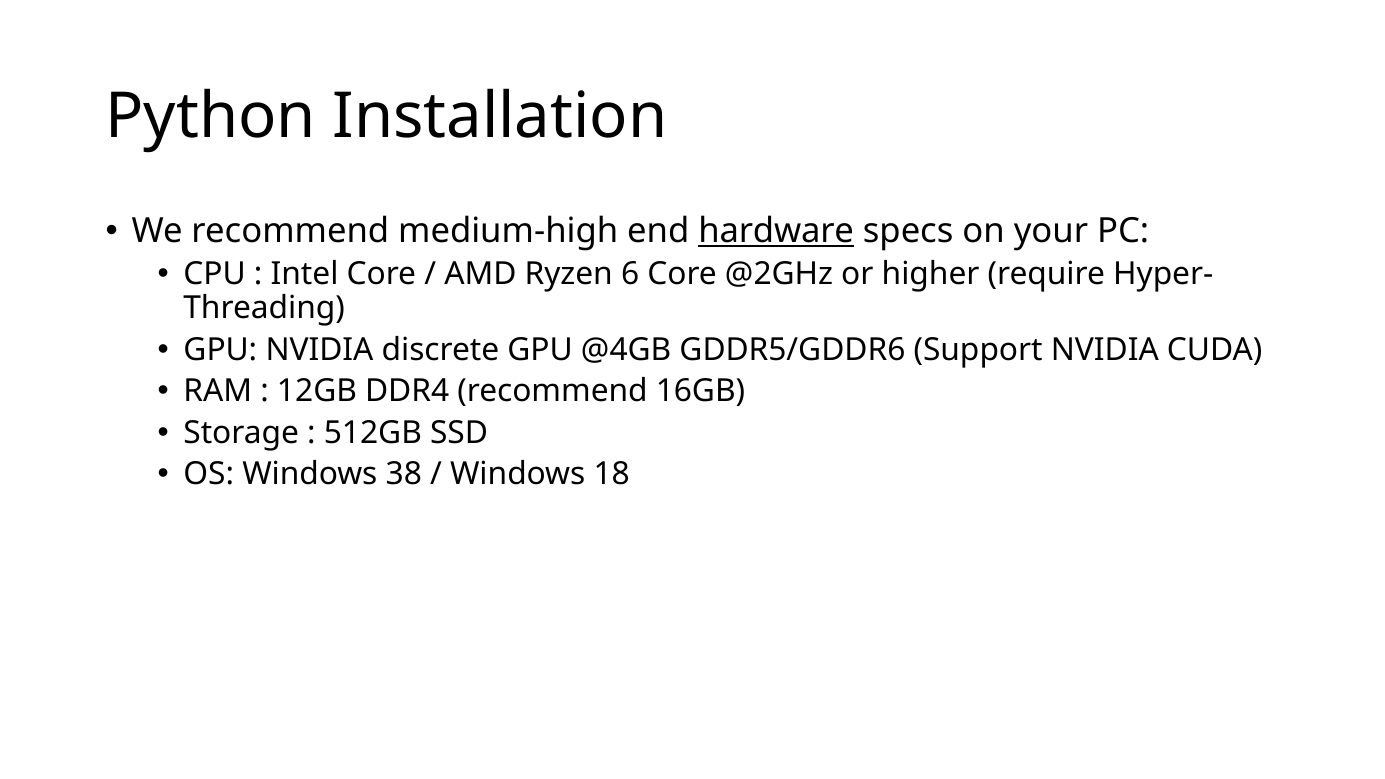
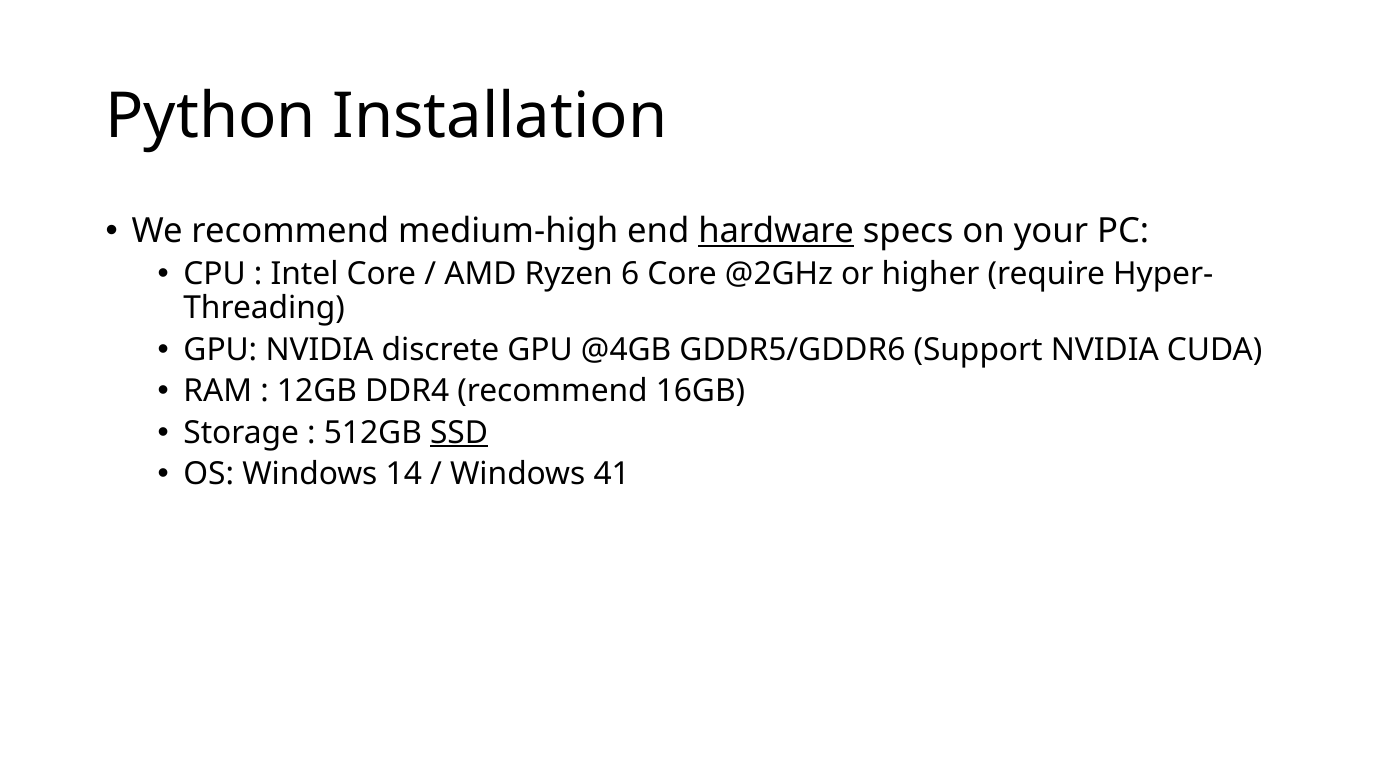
SSD underline: none -> present (459, 433)
38: 38 -> 14 (404, 474)
18: 18 -> 41 (612, 474)
